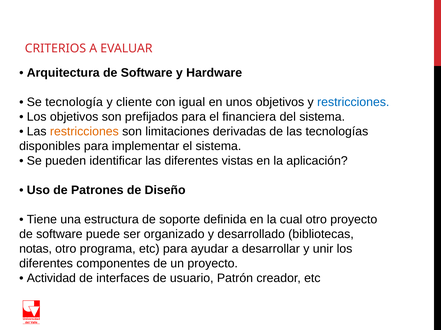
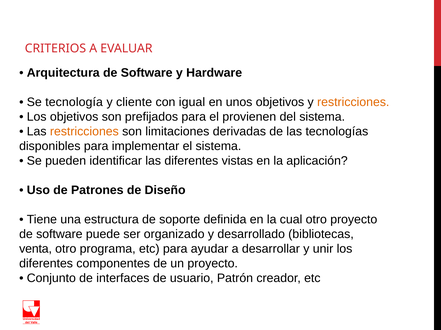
restricciones colour: blue -> orange (353, 102)
financiera: financiera -> provienen (249, 117)
notas: notas -> venta (36, 249)
Actividad: Actividad -> Conjunto (51, 279)
